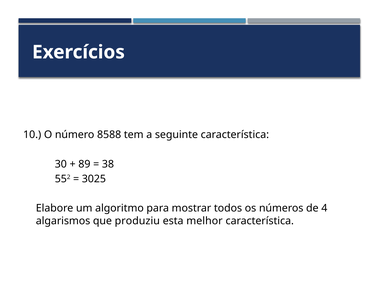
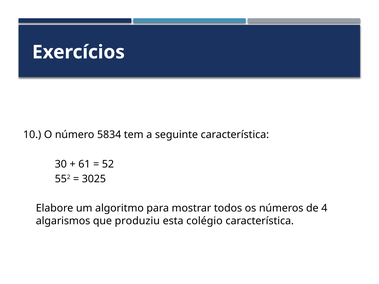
8588: 8588 -> 5834 (109, 135)
89: 89 -> 61 (84, 164)
38: 38 -> 52 (108, 164)
melhor: melhor -> colégio (204, 221)
